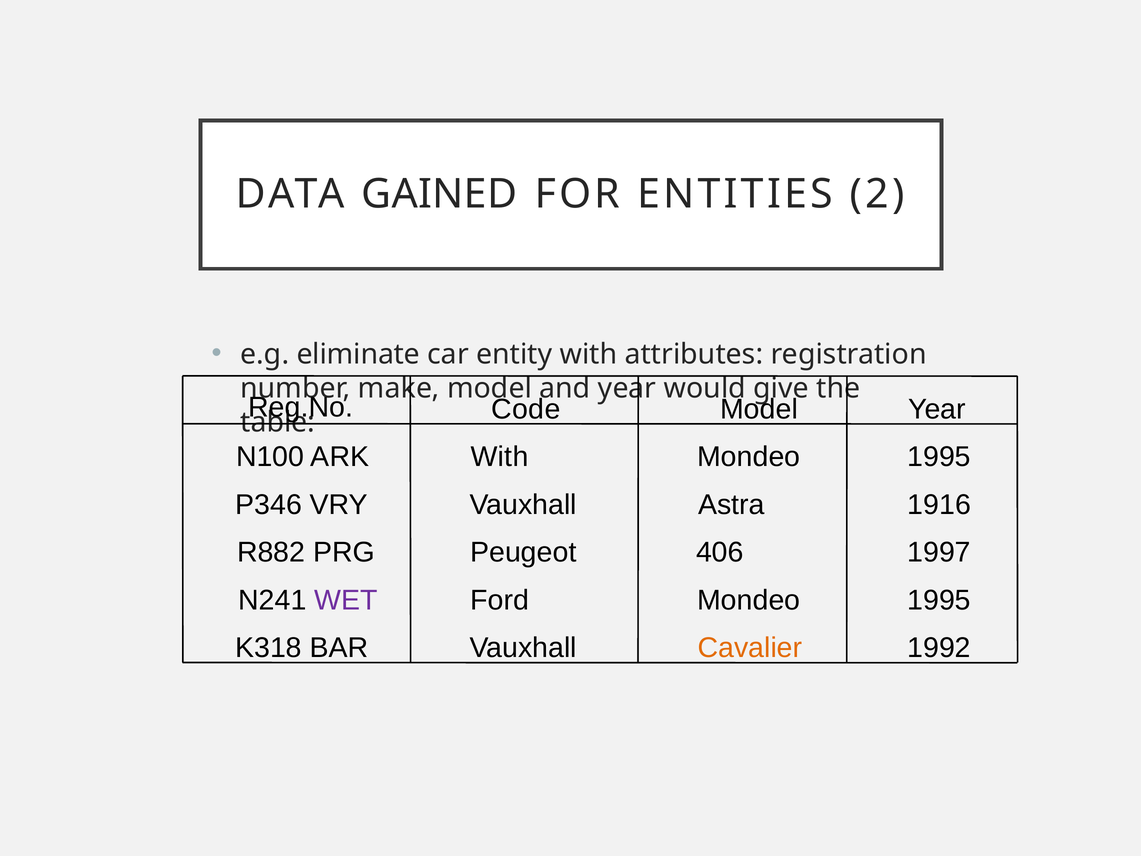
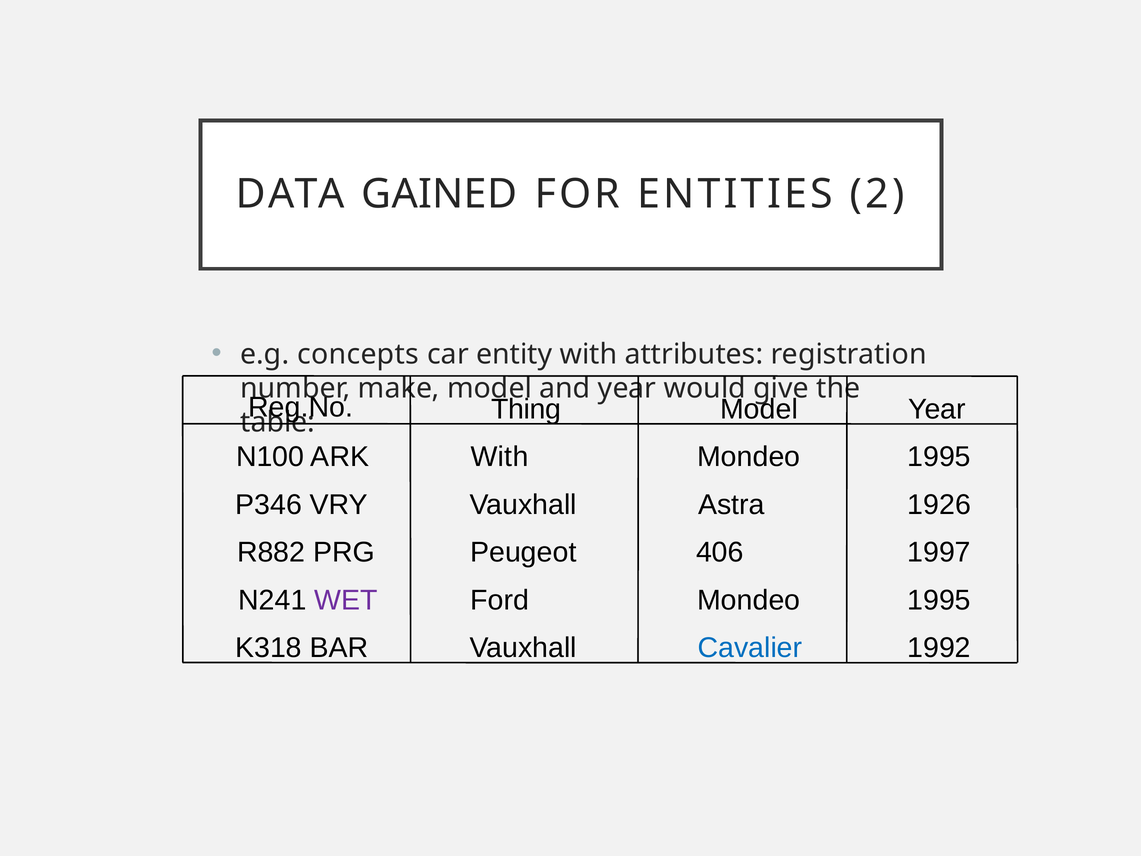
eliminate: eliminate -> concepts (358, 354)
Code: Code -> Thing (526, 409)
1916: 1916 -> 1926 (939, 505)
Cavalier colour: orange -> blue (750, 648)
